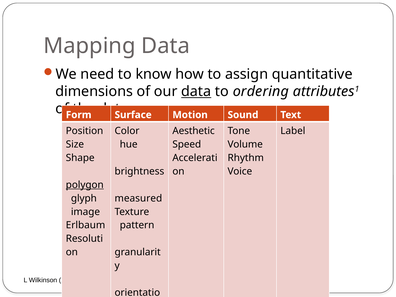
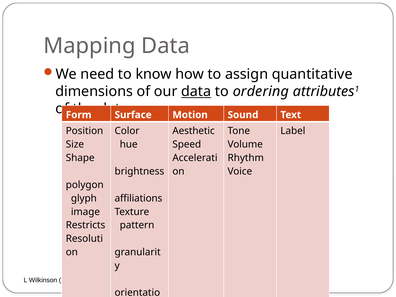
polygon underline: present -> none (85, 185)
measured: measured -> affiliations (138, 198)
Erlbaum: Erlbaum -> Restricts (86, 225)
